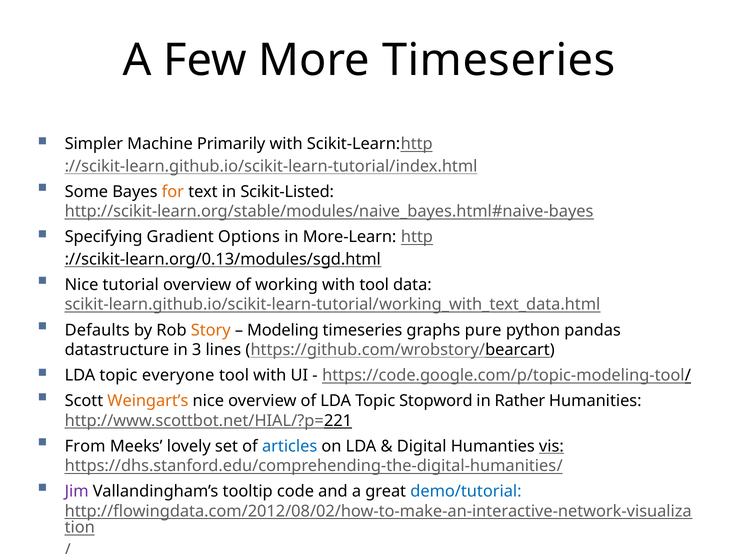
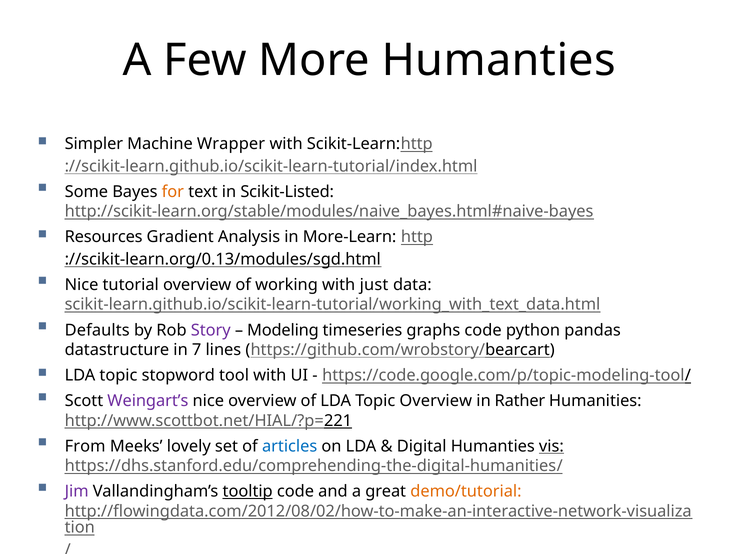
More Timeseries: Timeseries -> Humanties (499, 60)
Primarily: Primarily -> Wrapper (231, 144)
Specifying: Specifying -> Resources (104, 237)
Options: Options -> Analysis (249, 237)
with tool: tool -> just (374, 285)
Story colour: orange -> purple (211, 330)
graphs pure: pure -> code (483, 330)
3: 3 -> 7 (197, 350)
everyone: everyone -> stopword (178, 376)
Weingart’s colour: orange -> purple (148, 401)
Topic Stopword: Stopword -> Overview (436, 401)
tooltip underline: none -> present (248, 492)
demo/tutorial colour: blue -> orange (466, 492)
